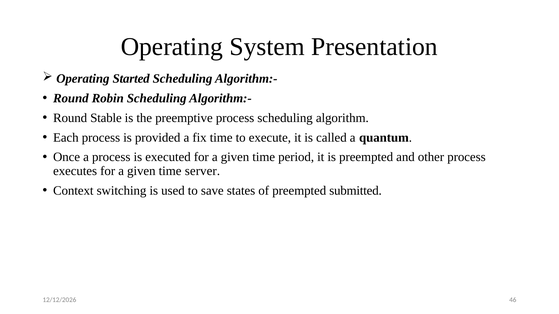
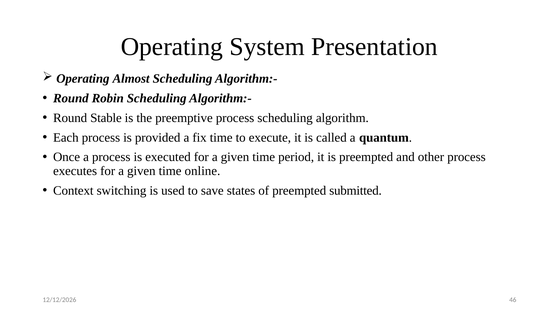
Started: Started -> Almost (131, 79)
server: server -> online (202, 171)
